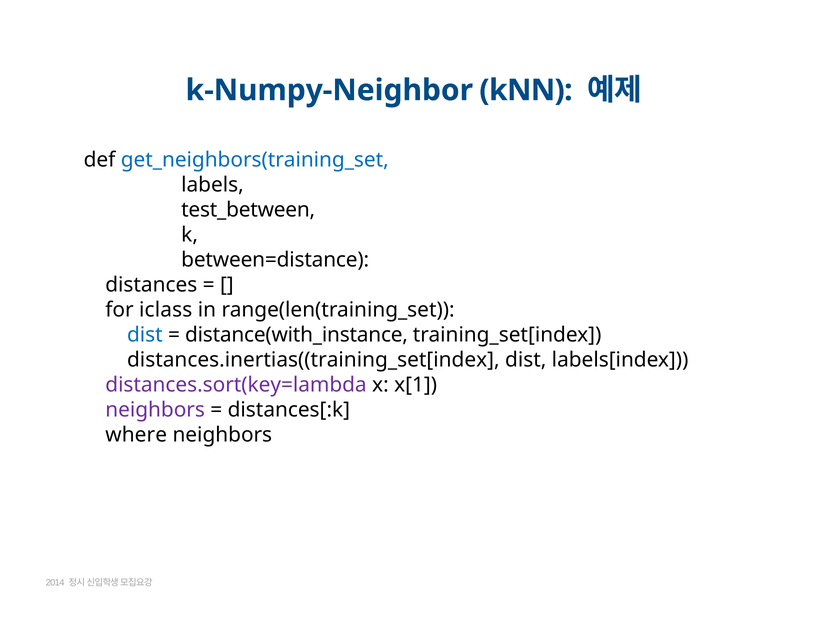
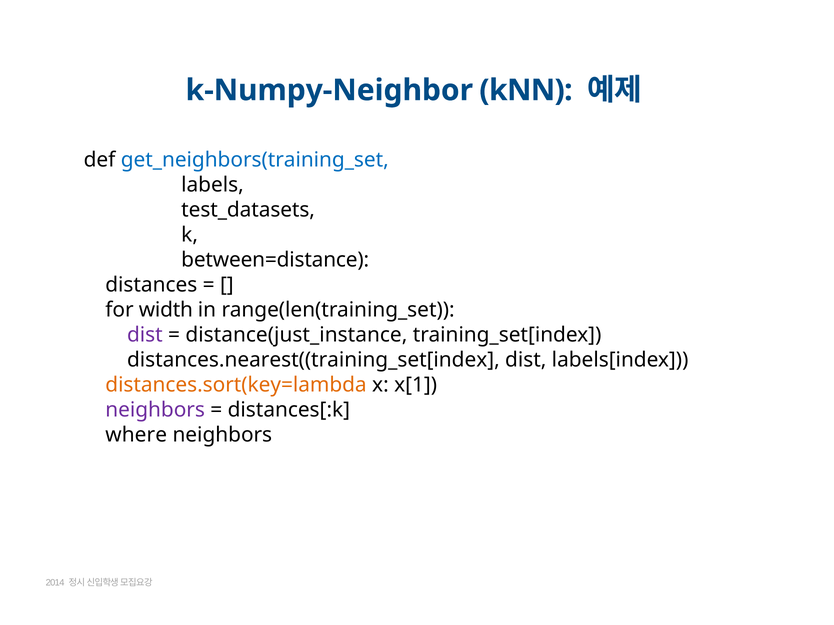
test_between: test_between -> test_datasets (248, 210)
iclass: iclass -> width (166, 310)
dist colour: blue -> purple (145, 335)
distance(with_instance: distance(with_instance -> distance(just_instance (296, 335)
distances.inertias((training_set[index: distances.inertias((training_set[index -> distances.nearest((training_set[index (313, 360)
distances.sort(key=lambda colour: purple -> orange (236, 385)
